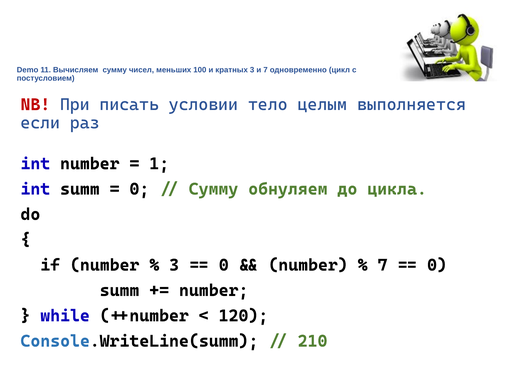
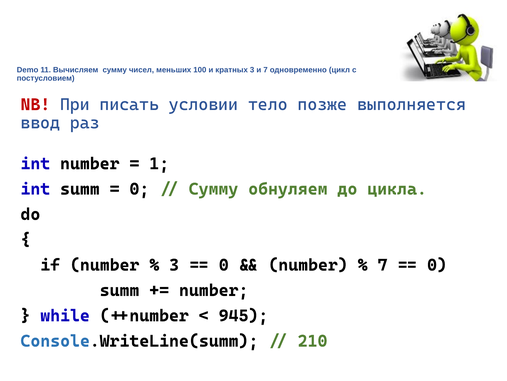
целым: целым -> позже (322, 104)
если: если -> ввод (40, 123)
120: 120 -> 945 (243, 315)
